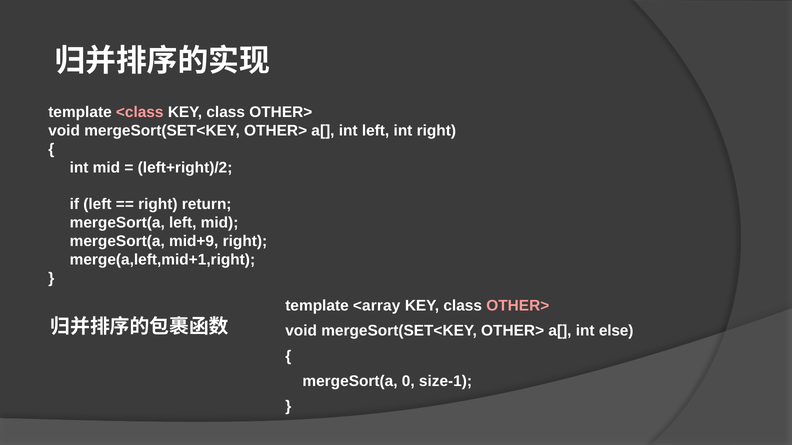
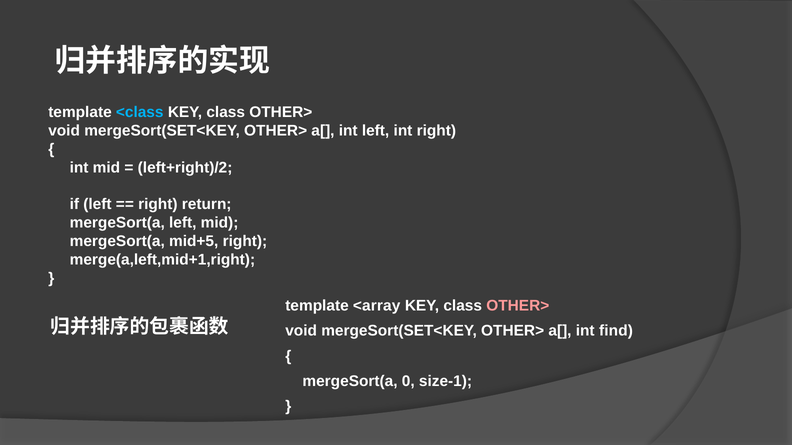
<class colour: pink -> light blue (140, 112)
mid+9: mid+9 -> mid+5 (194, 242)
else: else -> find (616, 331)
